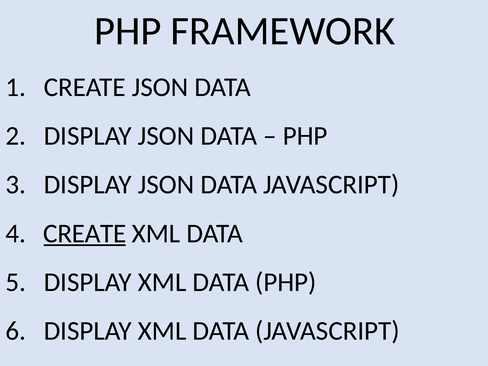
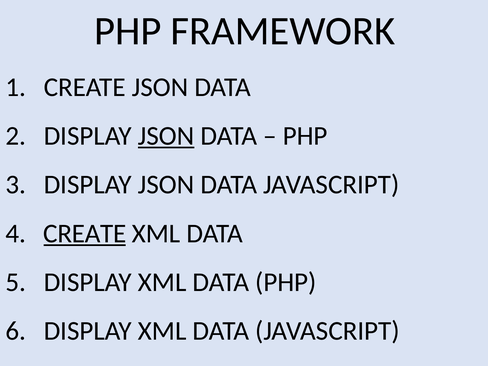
JSON underline: none -> present (166, 136)
